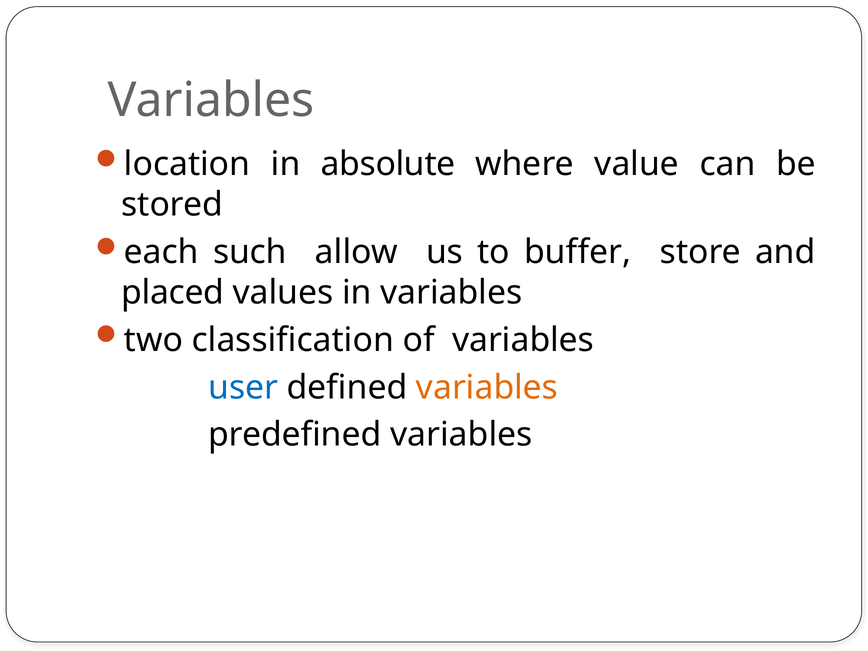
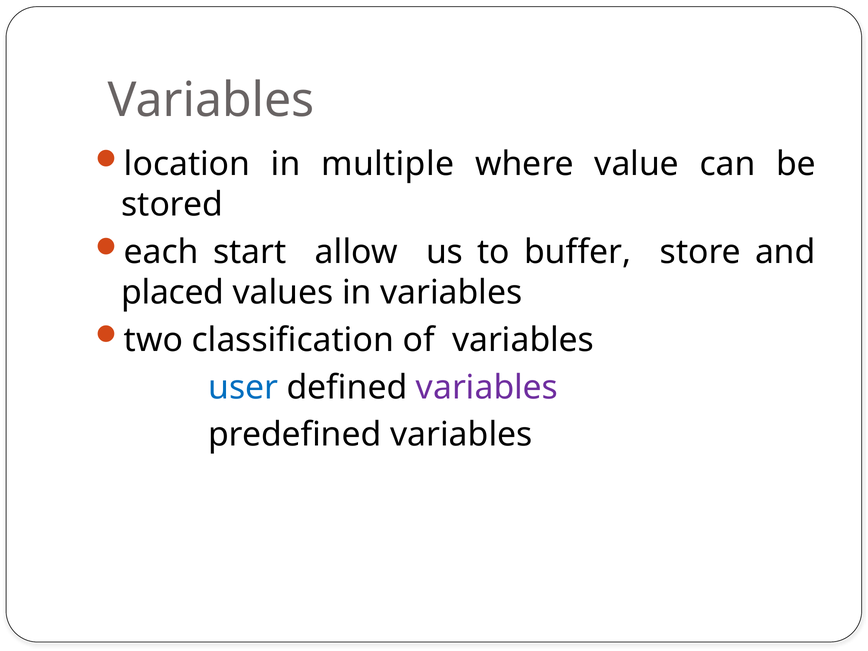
absolute: absolute -> multiple (388, 164)
such: such -> start (250, 252)
variables colour: orange -> purple (487, 387)
